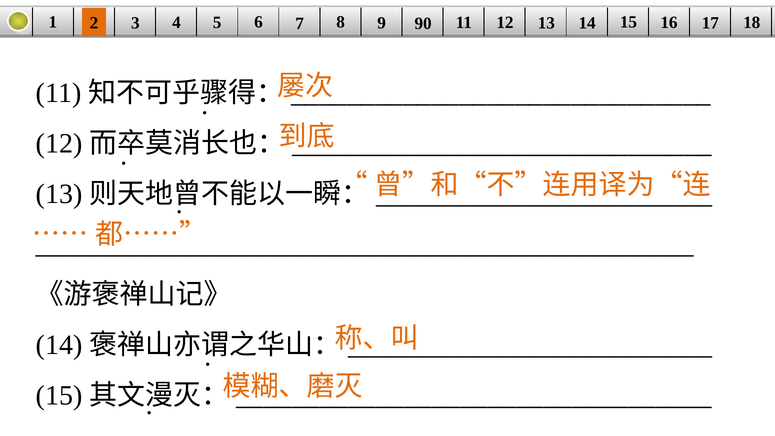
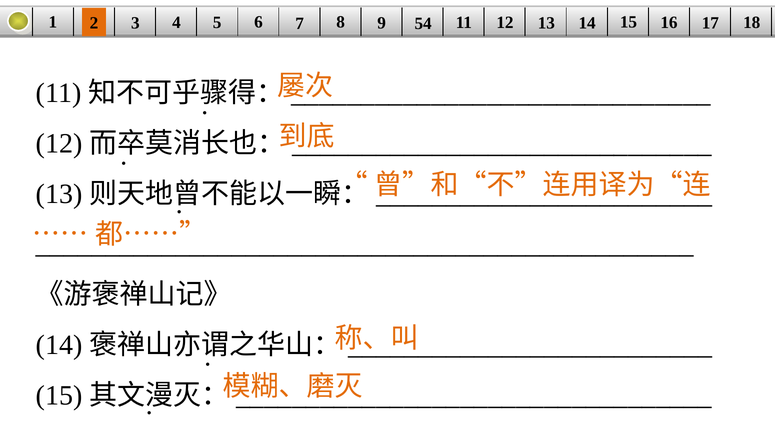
90: 90 -> 54 (423, 23)
